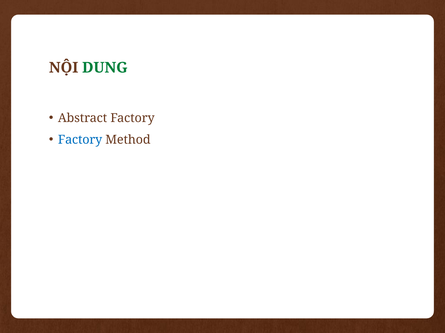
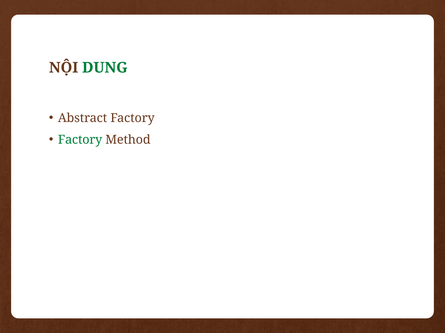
Factory colour: blue -> green (80, 140)
